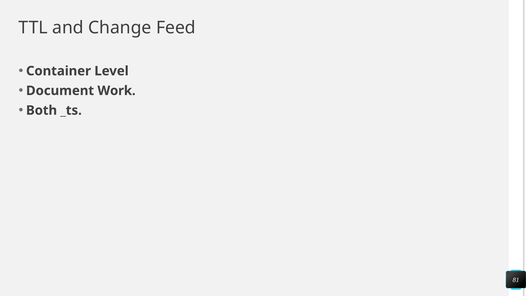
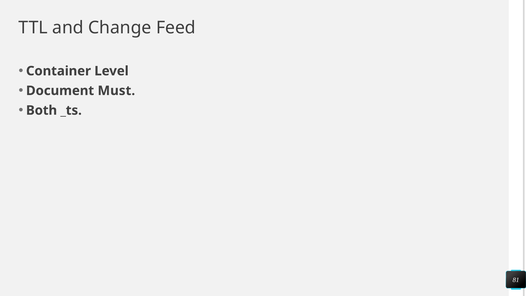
Work: Work -> Must (116, 91)
